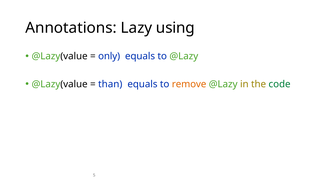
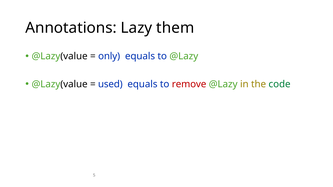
using: using -> them (175, 28)
than: than -> used (110, 84)
remove colour: orange -> red (189, 84)
